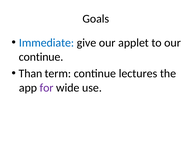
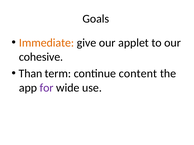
Immediate colour: blue -> orange (47, 43)
continue: continue -> cohesive (41, 57)
lectures: lectures -> content (138, 74)
